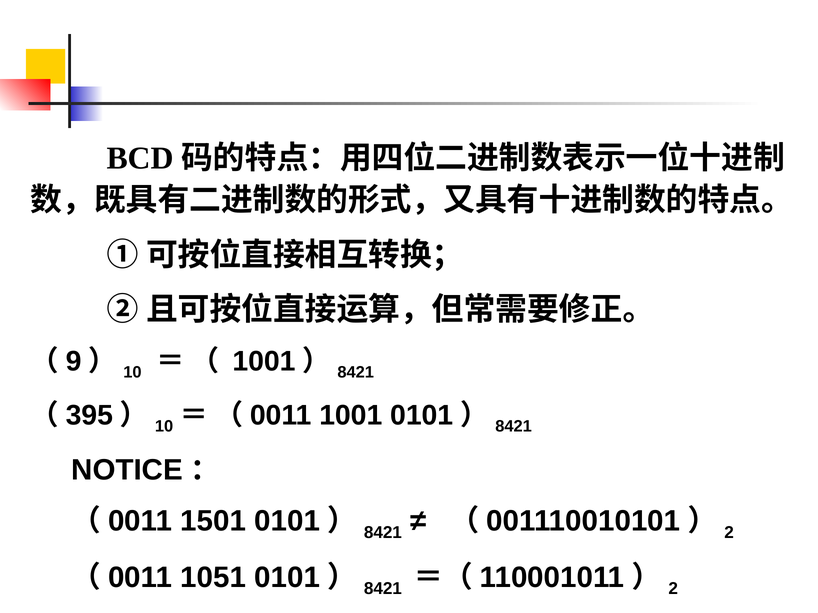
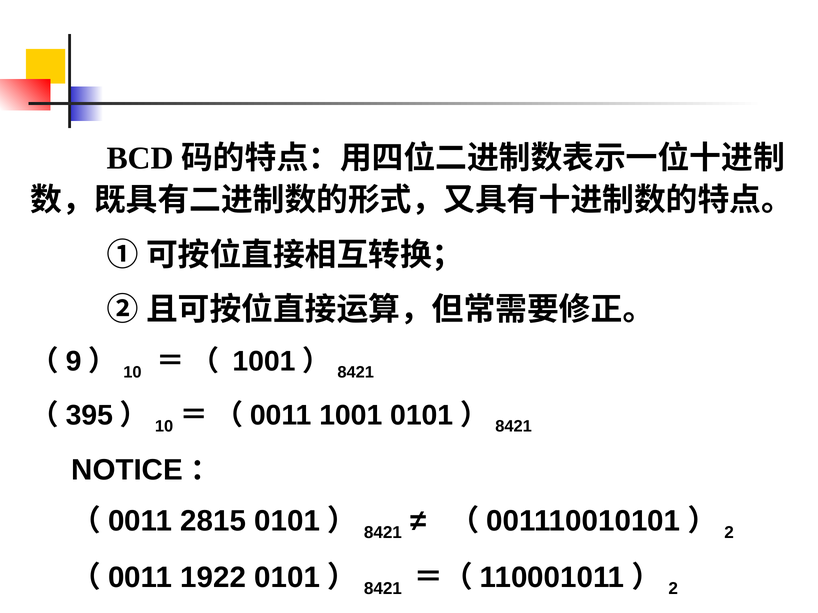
1501: 1501 -> 2815 (213, 522)
1051: 1051 -> 1922 (213, 578)
